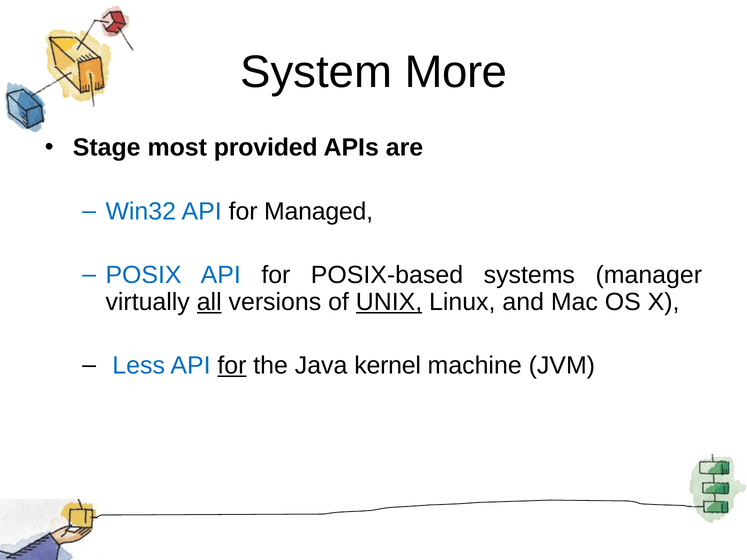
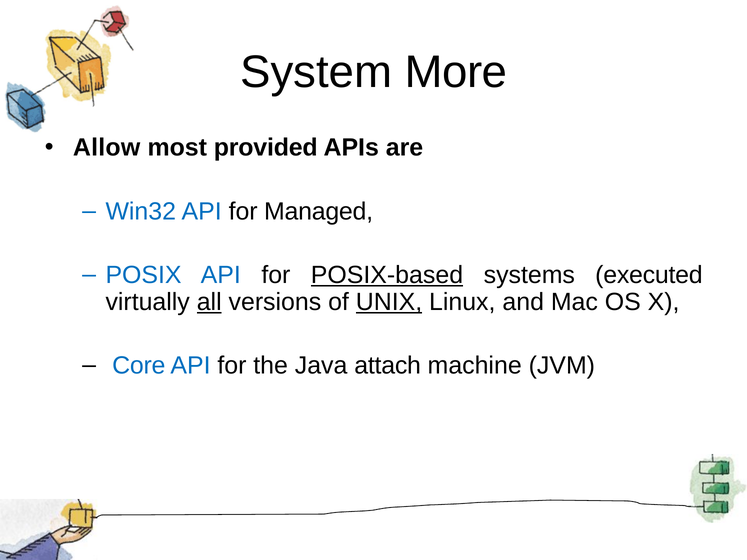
Stage: Stage -> Allow (107, 148)
POSIX-based underline: none -> present (387, 275)
manager: manager -> executed (649, 275)
Less: Less -> Core (139, 366)
for underline: present -> none (232, 366)
kernel: kernel -> attach (388, 366)
